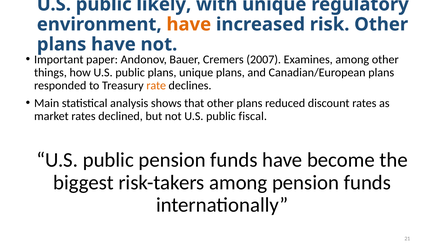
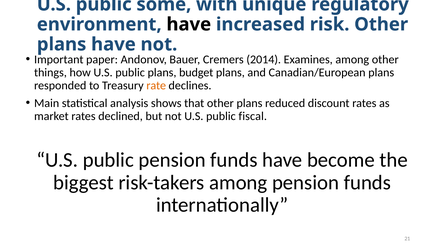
likely: likely -> some (164, 4)
have colour: orange -> black (189, 24)
2007: 2007 -> 2014 (264, 59)
plans unique: unique -> budget (196, 72)
